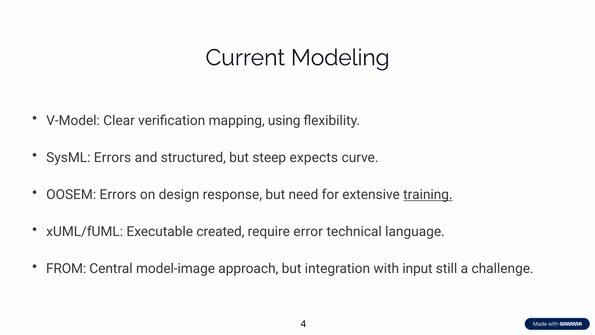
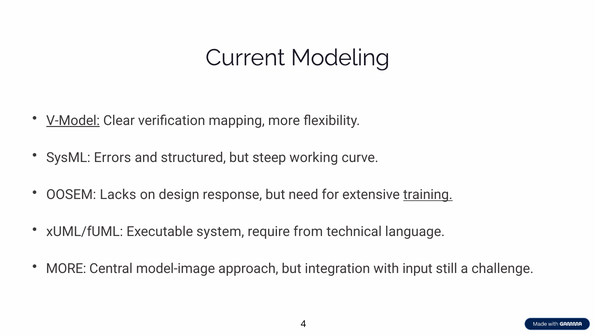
V-Model underline: none -> present (73, 121)
mapping using: using -> more (284, 121)
expects: expects -> working (314, 158)
OOSEM Errors: Errors -> Lacks (118, 195)
created: created -> system (220, 232)
error: error -> from (308, 232)
FROM: FROM -> MORE (66, 269)
